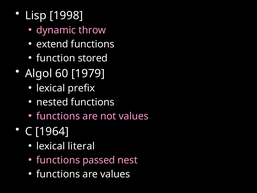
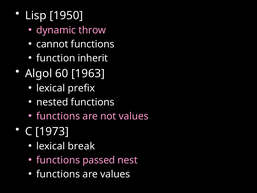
1998: 1998 -> 1950 (66, 15)
extend: extend -> cannot (52, 44)
stored: stored -> inherit (93, 58)
1979: 1979 -> 1963 (88, 73)
1964: 1964 -> 1973 (52, 131)
literal: literal -> break (81, 146)
